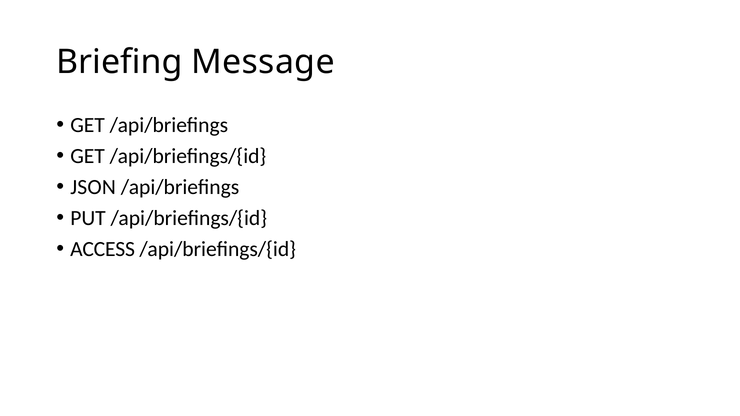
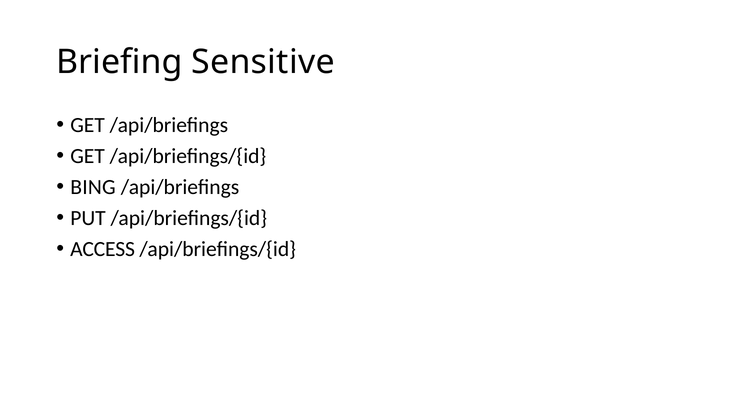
Message: Message -> Sensitive (263, 62)
JSON: JSON -> BING (93, 187)
